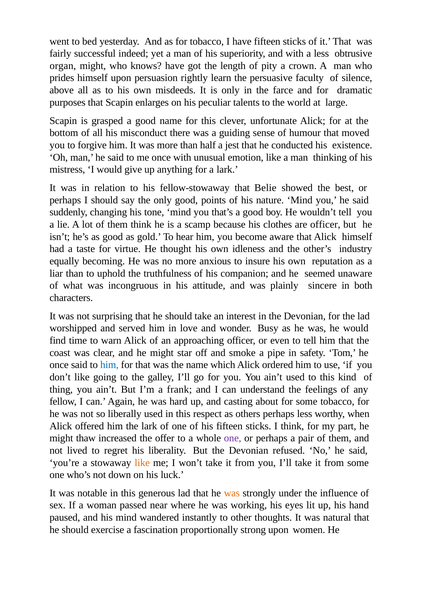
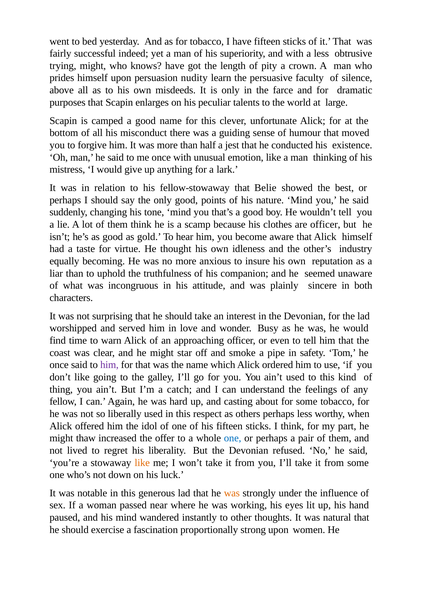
organ: organ -> trying (63, 66)
rightly: rightly -> nudity (194, 78)
grasped: grasped -> camped (107, 121)
him colour: blue -> purple (109, 365)
frank: frank -> catch (179, 390)
the lark: lark -> idol (149, 427)
one colour: purple -> blue (233, 439)
